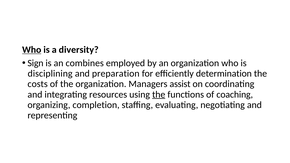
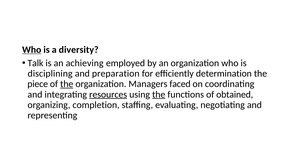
Sign: Sign -> Talk (35, 63)
combines: combines -> achieving (85, 63)
costs: costs -> piece (38, 84)
the underline: none -> present (67, 84)
assist: assist -> faced (180, 84)
resources underline: none -> present (108, 94)
coaching: coaching -> obtained (235, 94)
